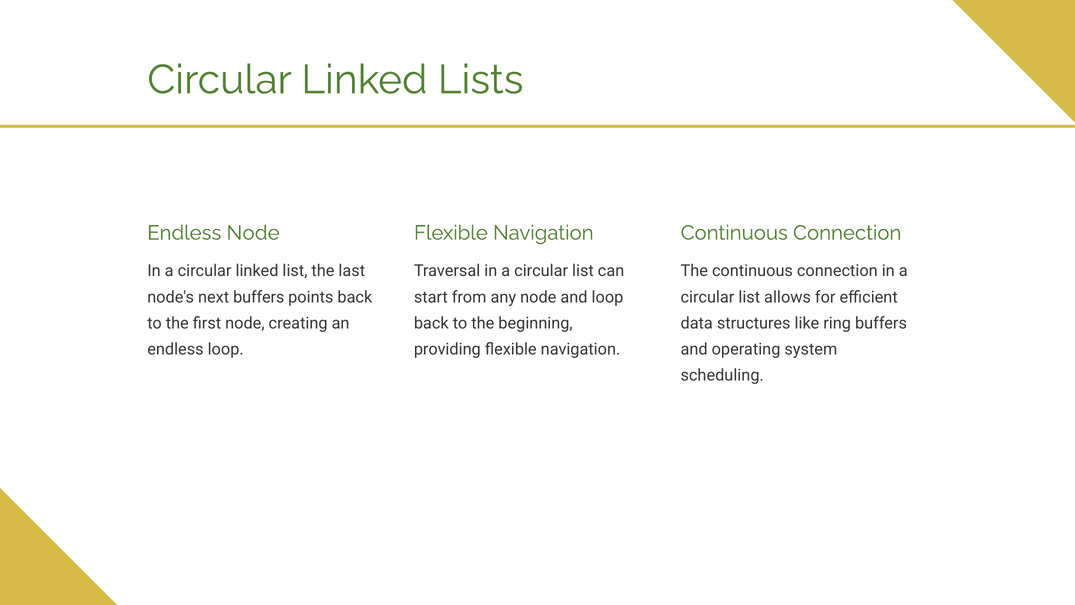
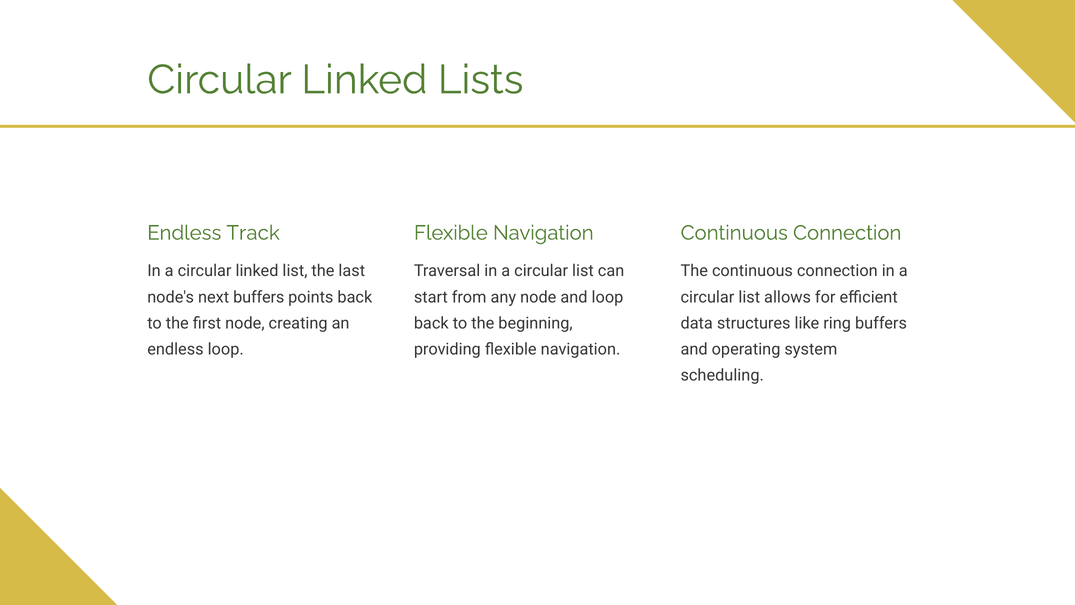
Endless Node: Node -> Track (253, 233)
